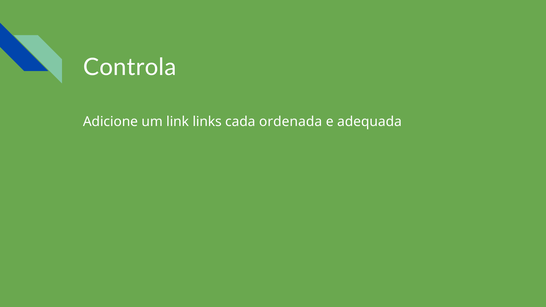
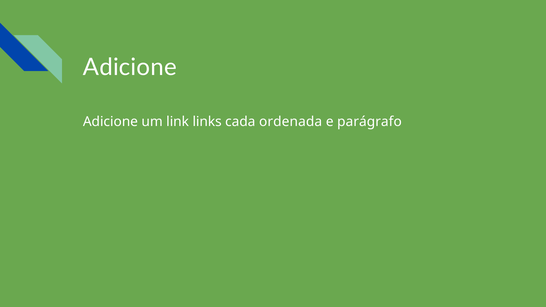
Controla: Controla -> Adicione (130, 67)
adequada: adequada -> parágrafo (369, 122)
